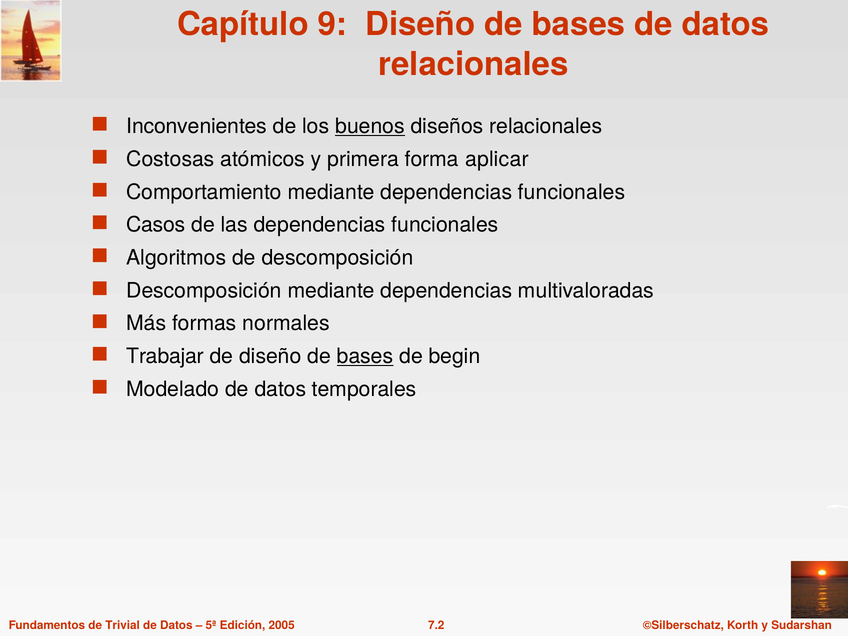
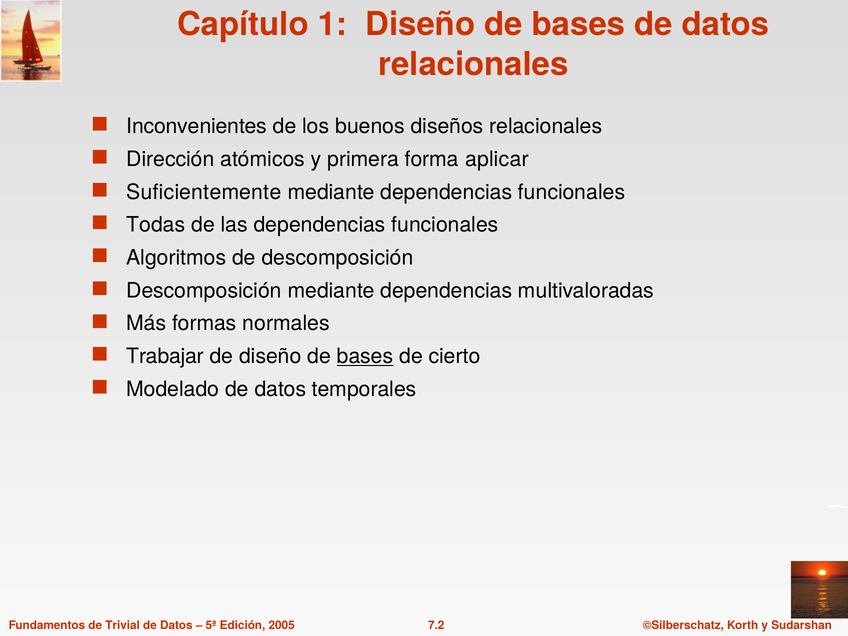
9: 9 -> 1 (332, 25)
buenos underline: present -> none (370, 126)
Costosas: Costosas -> Dirección (170, 159)
Comportamiento: Comportamiento -> Suficientemente (204, 192)
Casos: Casos -> Todas (156, 225)
begin: begin -> cierto (455, 356)
